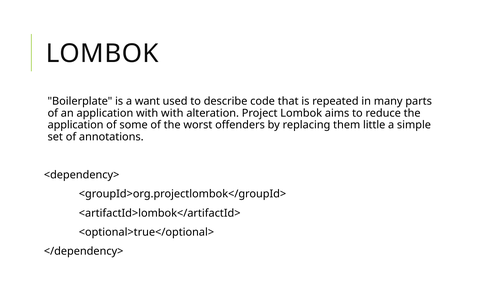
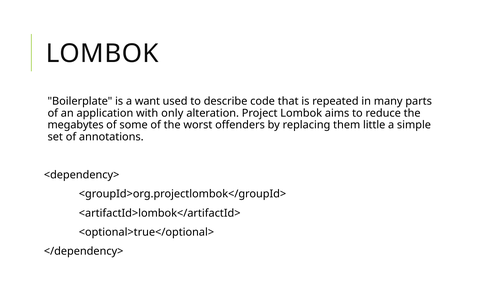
with with: with -> only (172, 113)
application: application -> megabytes (76, 125)
